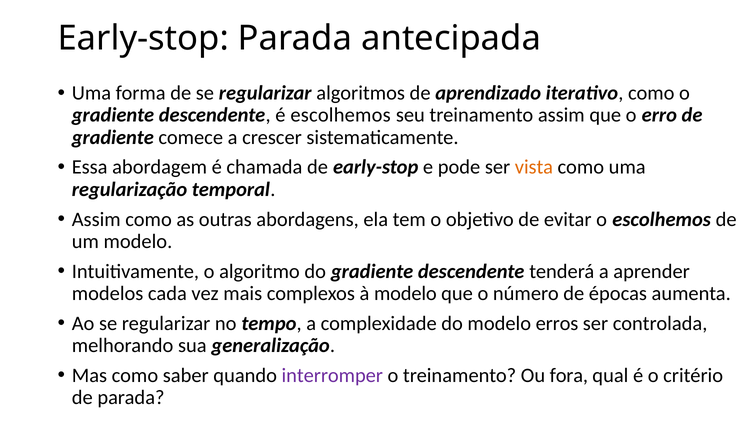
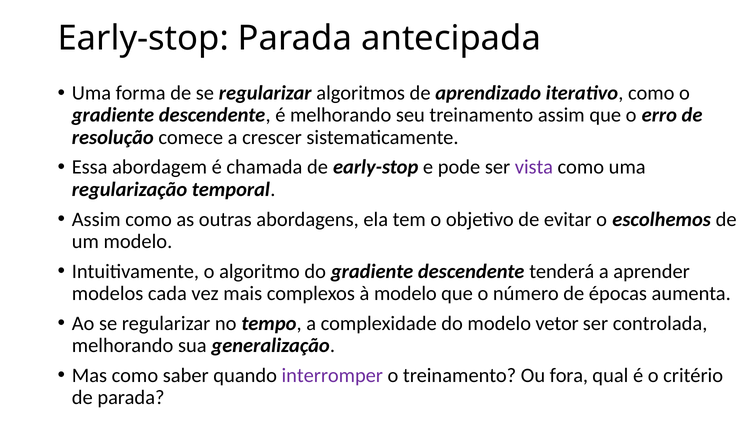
é escolhemos: escolhemos -> melhorando (341, 115)
gradiente: gradiente -> resolução (113, 137)
vista colour: orange -> purple (534, 167)
erros: erros -> vetor (557, 324)
